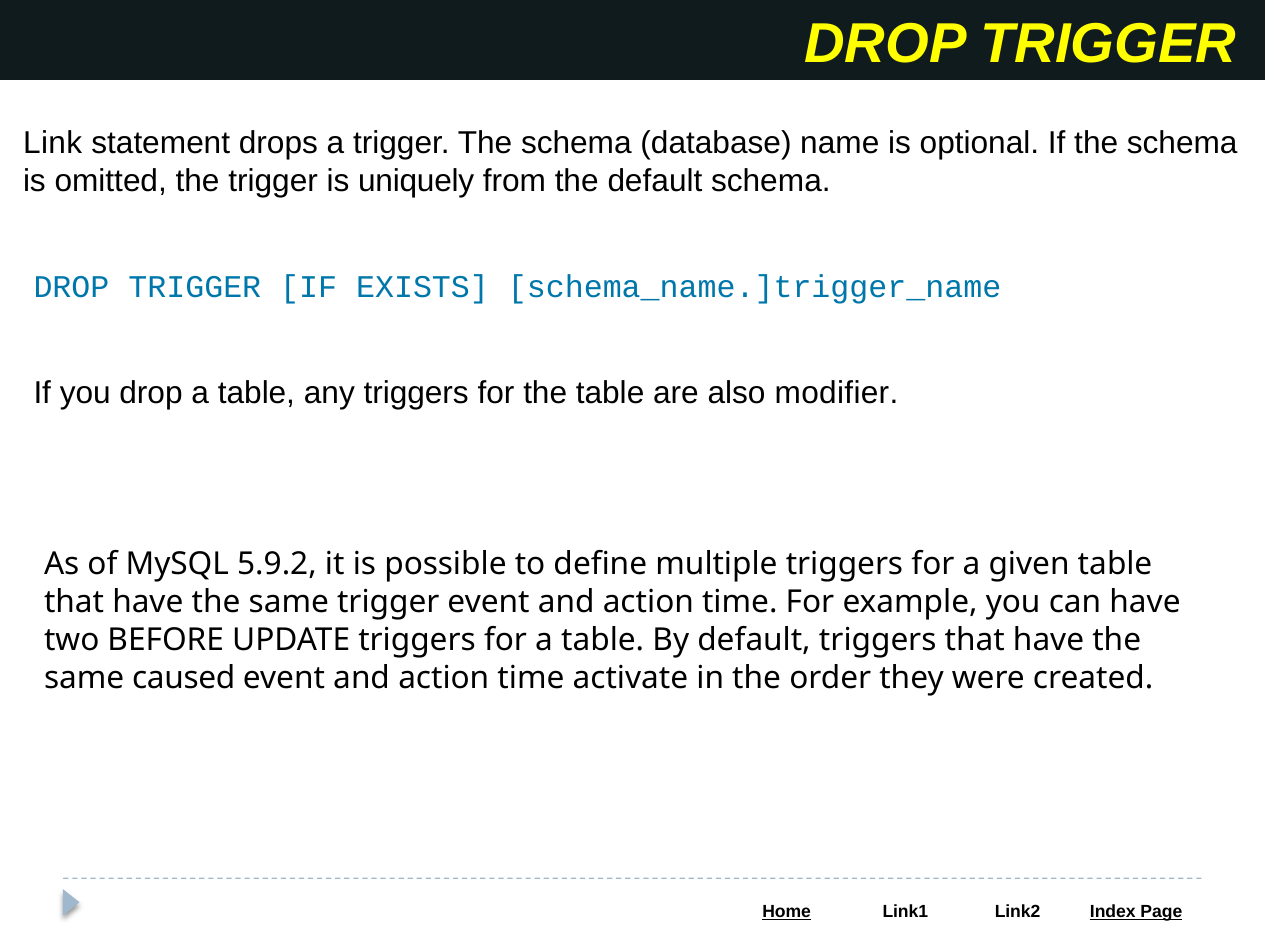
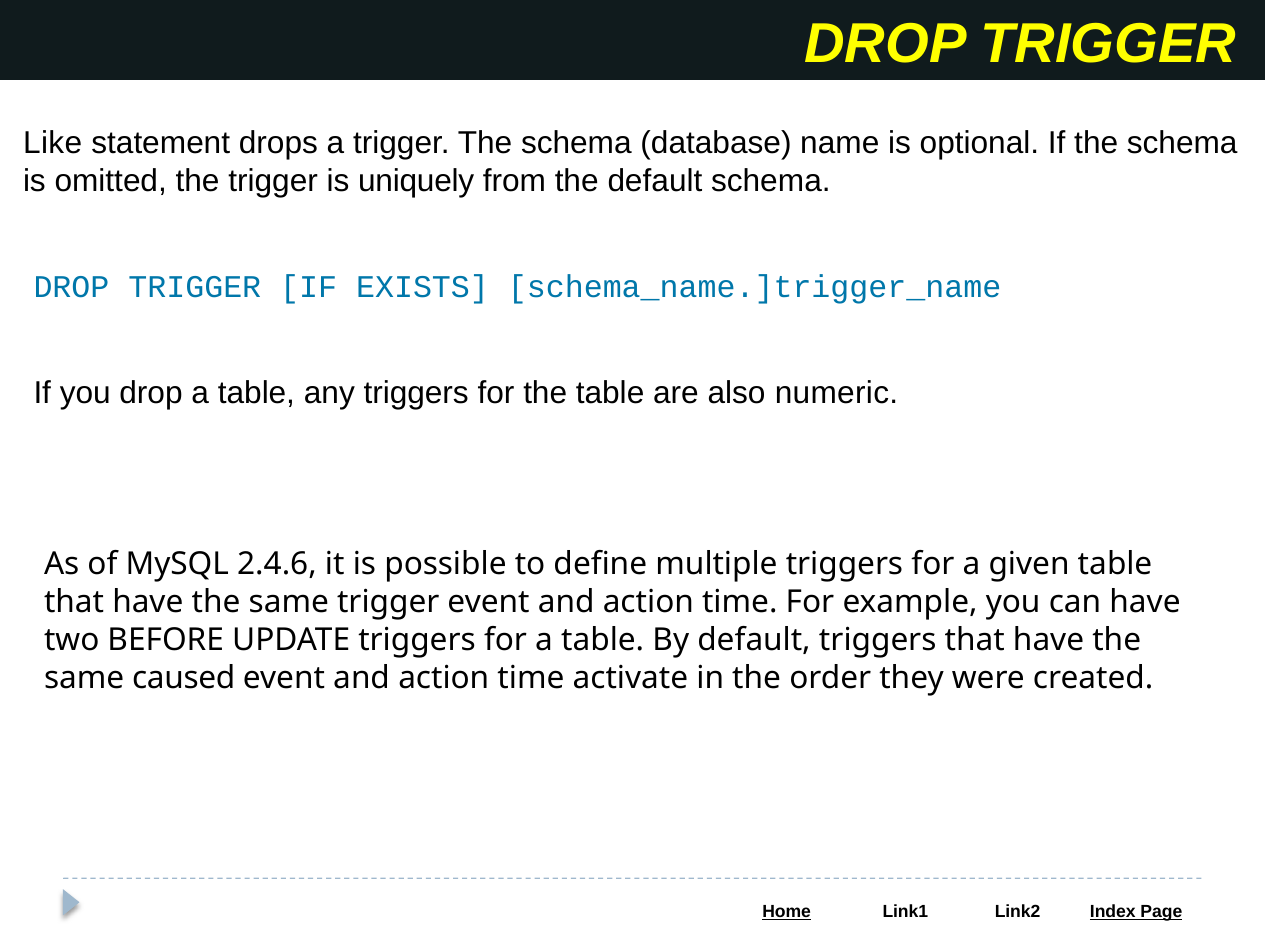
Link: Link -> Like (53, 143)
modifier: modifier -> numeric (836, 394)
5.9.2: 5.9.2 -> 2.4.6 (277, 565)
